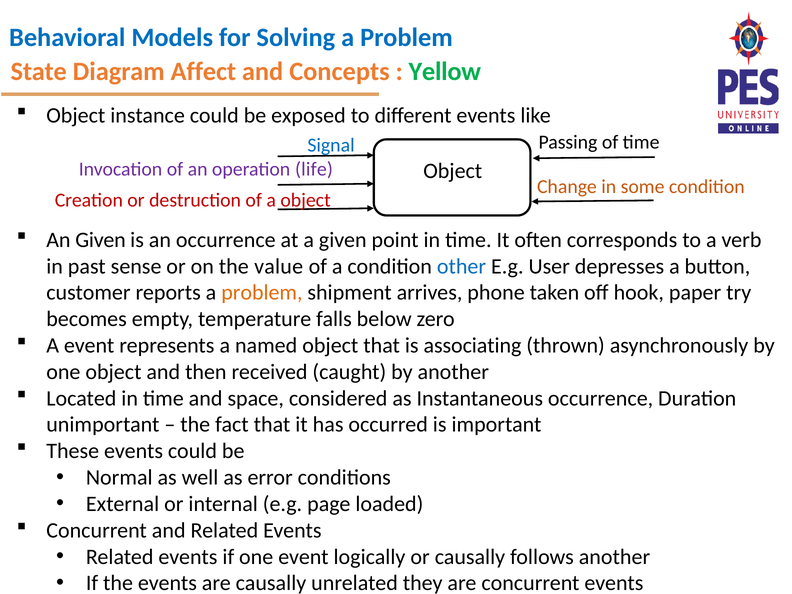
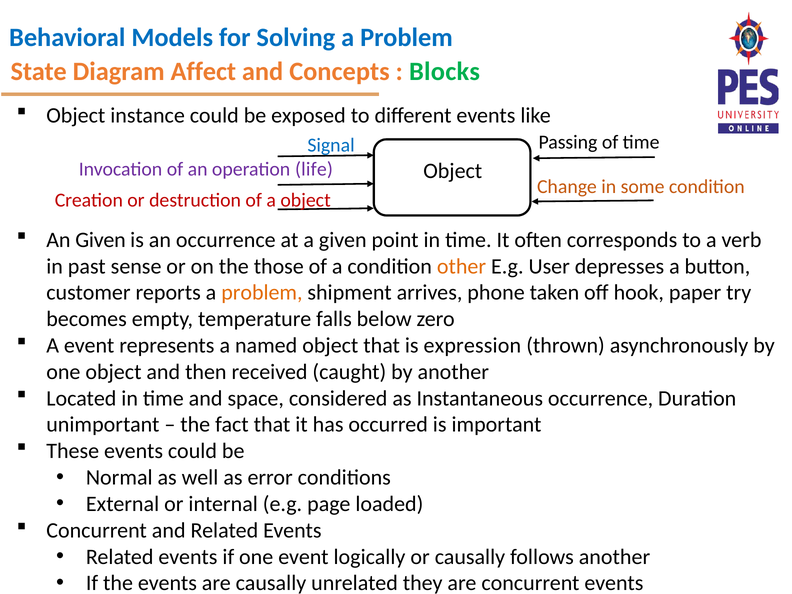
Yellow: Yellow -> Blocks (445, 71)
value: value -> those (279, 266)
other colour: blue -> orange (462, 266)
associating: associating -> expression (472, 345)
